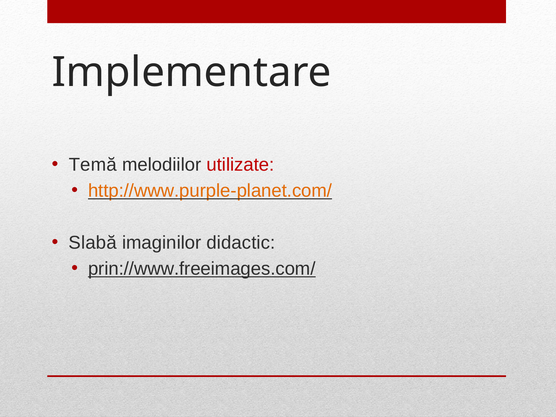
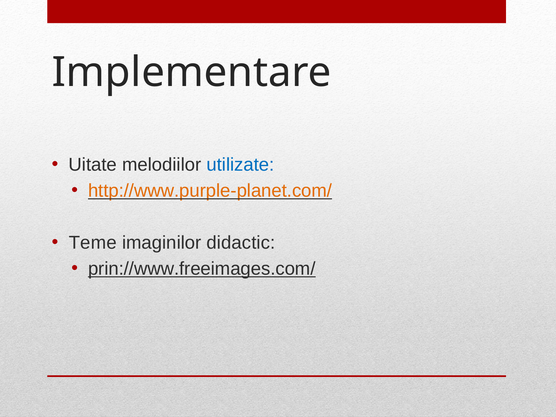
Temă: Temă -> Uitate (93, 165)
utilizate colour: red -> blue (240, 165)
Slabă: Slabă -> Teme (93, 243)
